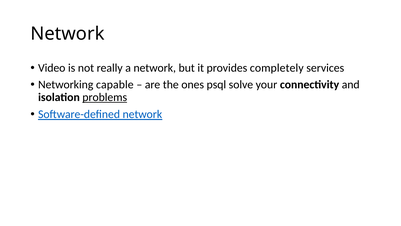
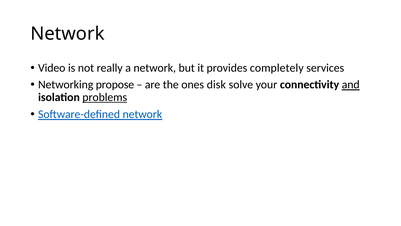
capable: capable -> propose (115, 85)
psql: psql -> disk (216, 85)
and underline: none -> present (351, 85)
